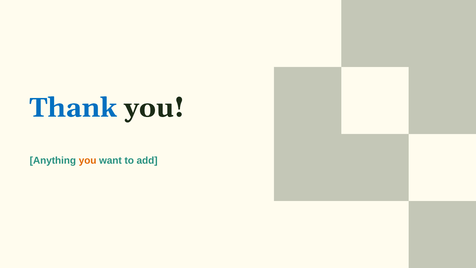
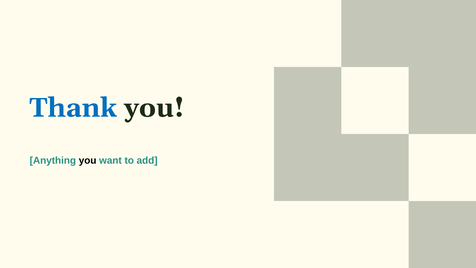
you colour: orange -> black (88, 160)
